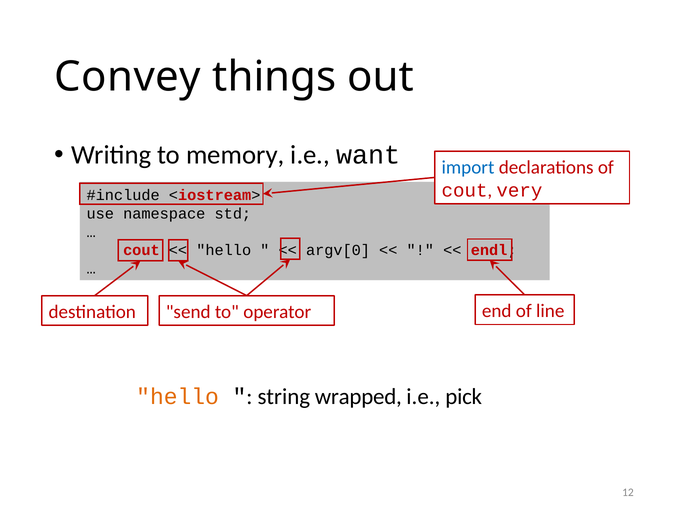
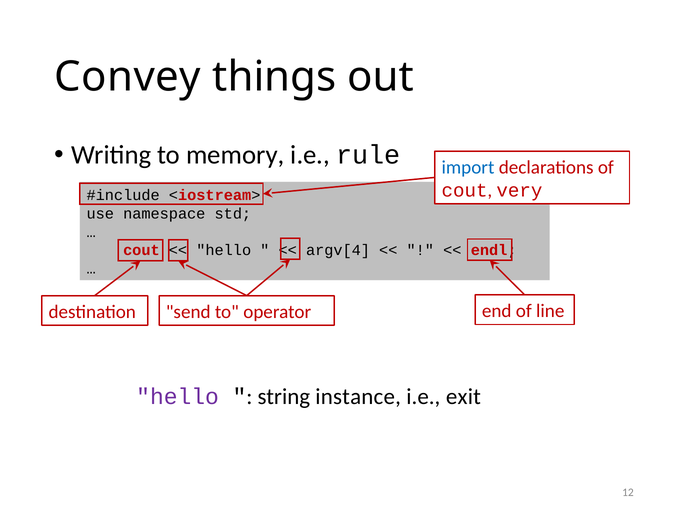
want: want -> rule (368, 155)
argv[0: argv[0 -> argv[4 (338, 250)
hello colour: orange -> purple (178, 396)
wrapped: wrapped -> instance (358, 396)
pick: pick -> exit (463, 396)
